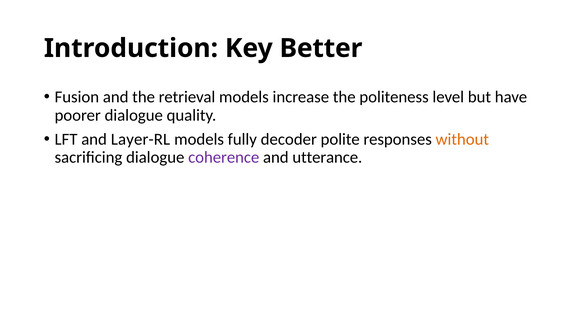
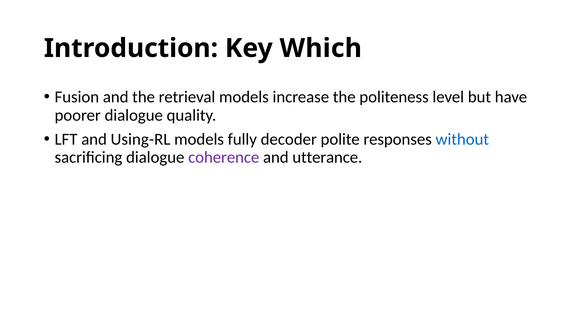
Better: Better -> Which (321, 48)
Layer-RL: Layer-RL -> Using-RL (141, 139)
without colour: orange -> blue (462, 139)
